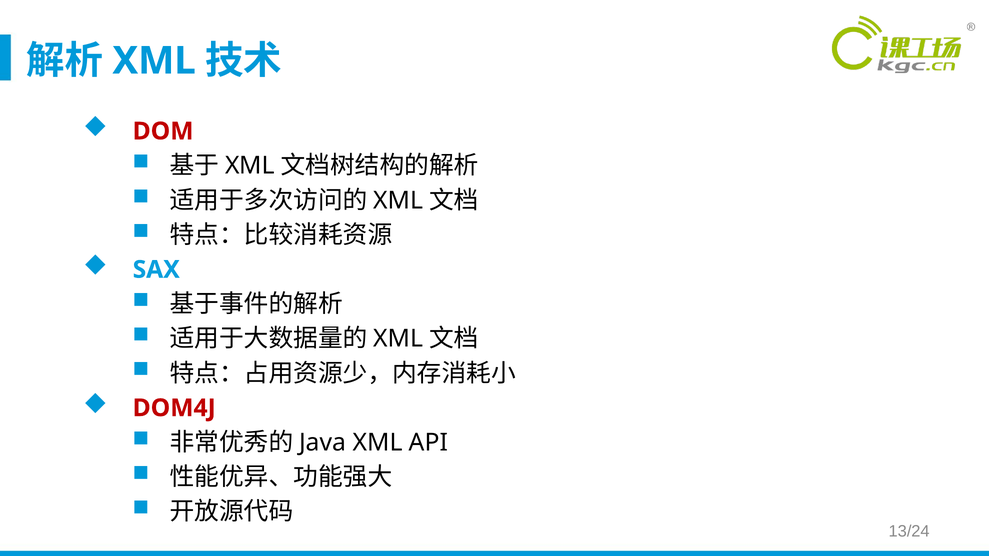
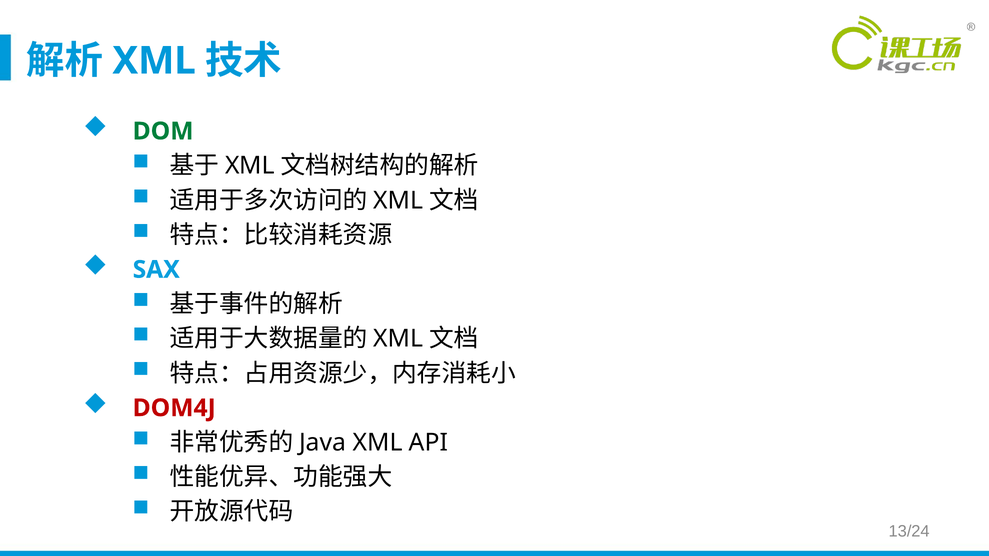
DOM colour: red -> green (163, 131)
